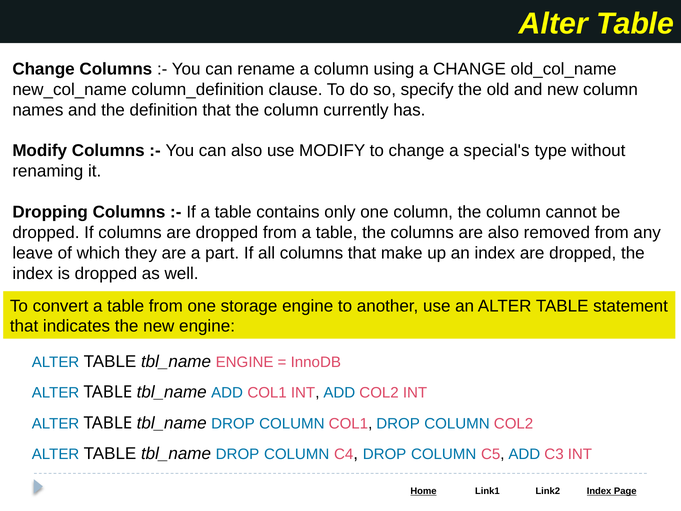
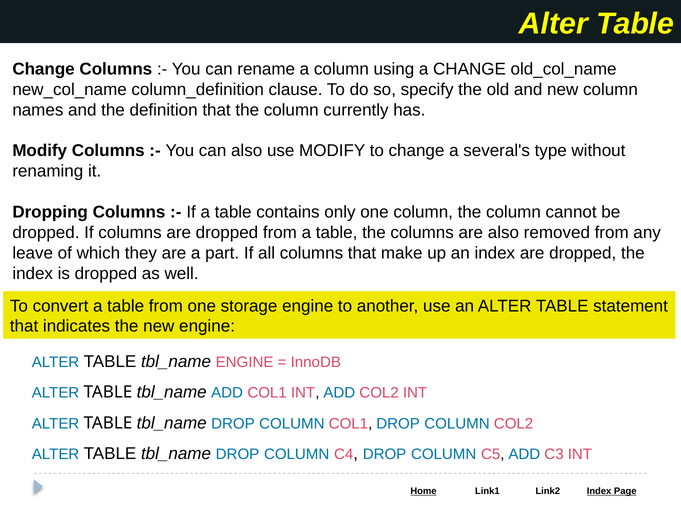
special's: special's -> several's (497, 151)
